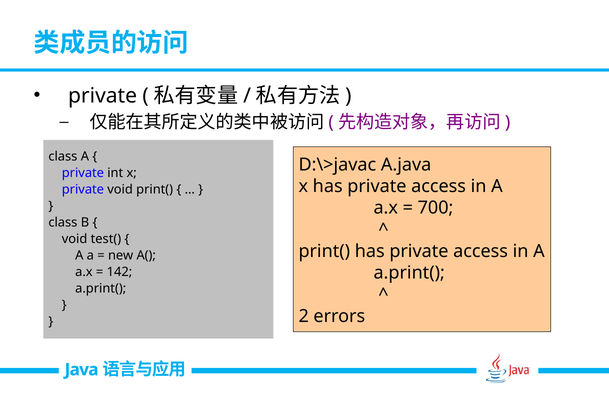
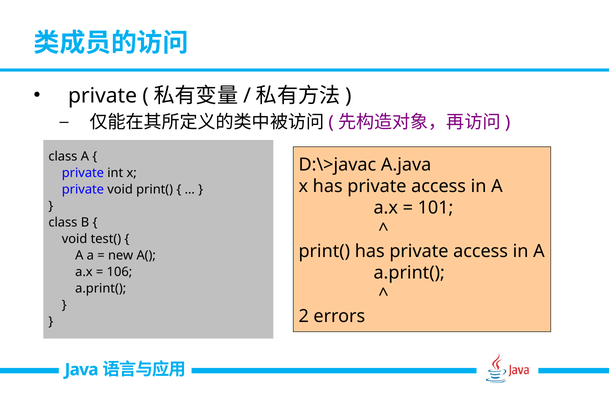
700: 700 -> 101 (436, 208)
142: 142 -> 106 (120, 272)
